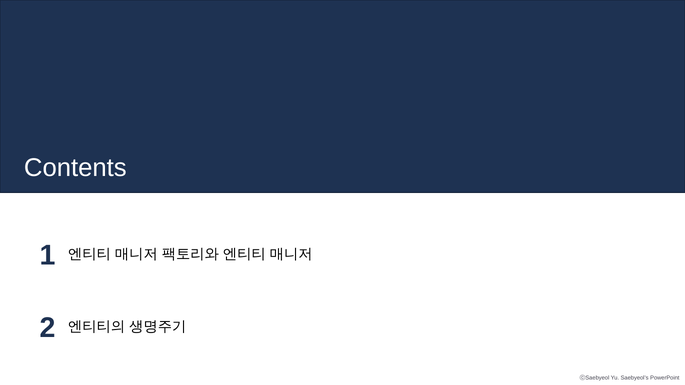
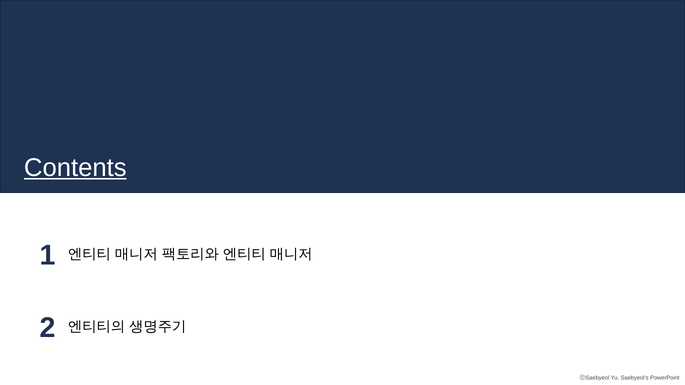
Contents underline: none -> present (75, 168)
